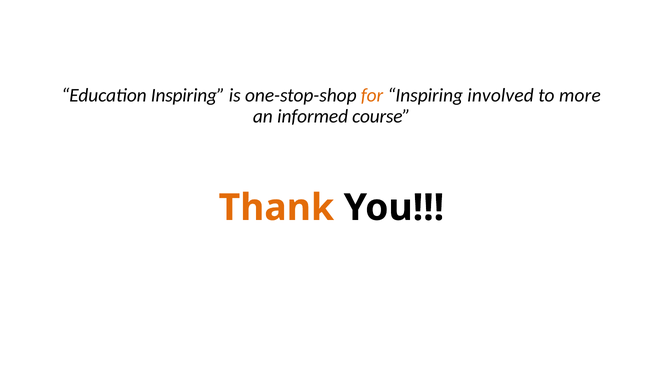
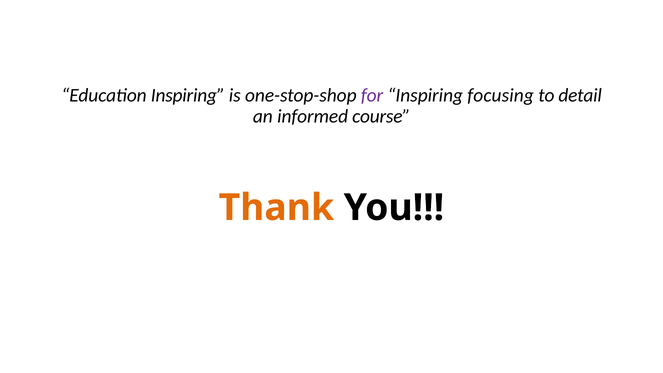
for colour: orange -> purple (372, 95)
involved: involved -> focusing (501, 95)
more: more -> detail (580, 95)
